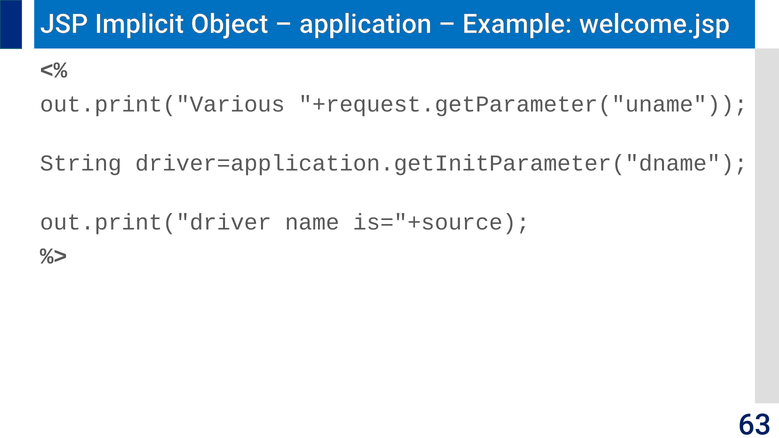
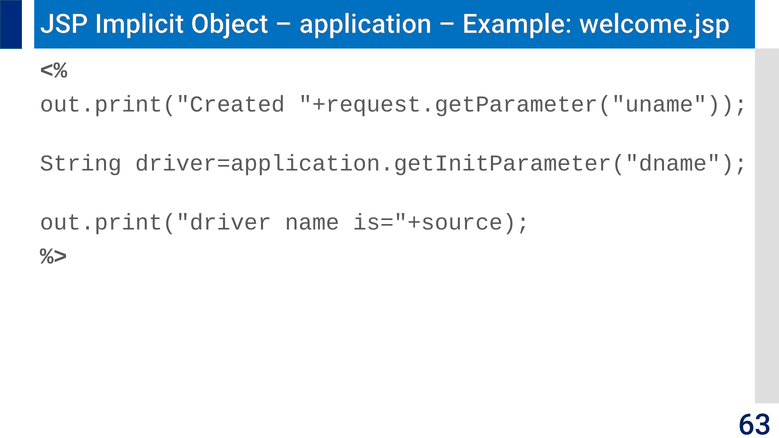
out.print("Various: out.print("Various -> out.print("Created (162, 105)
